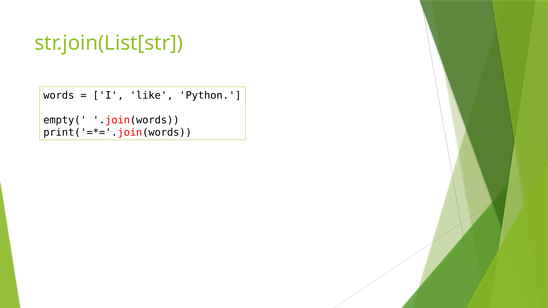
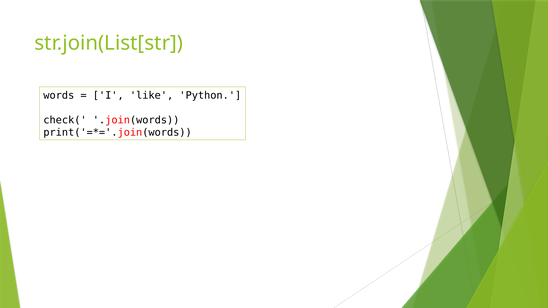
empty(: empty( -> check( (65, 120)
